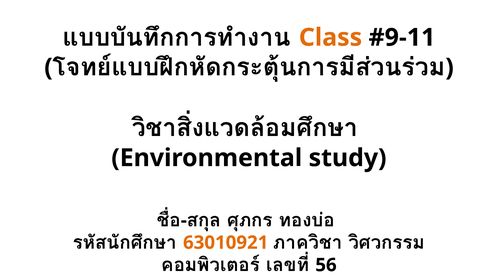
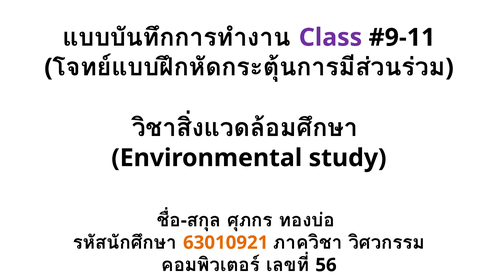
Class colour: orange -> purple (330, 38)
